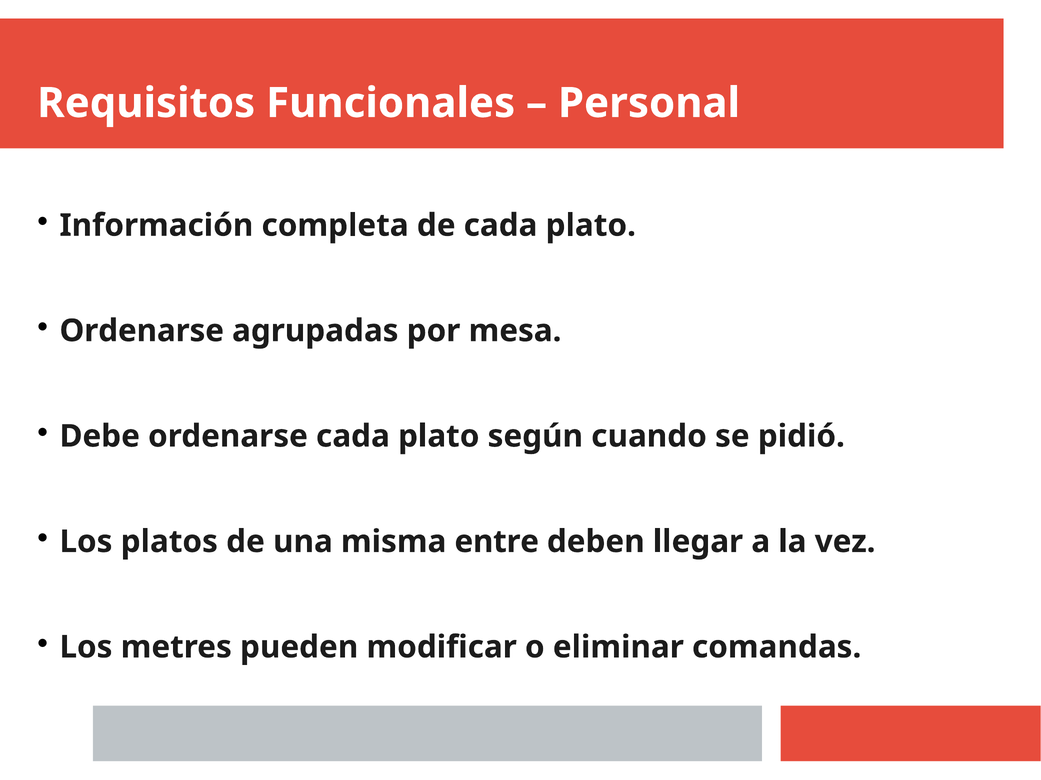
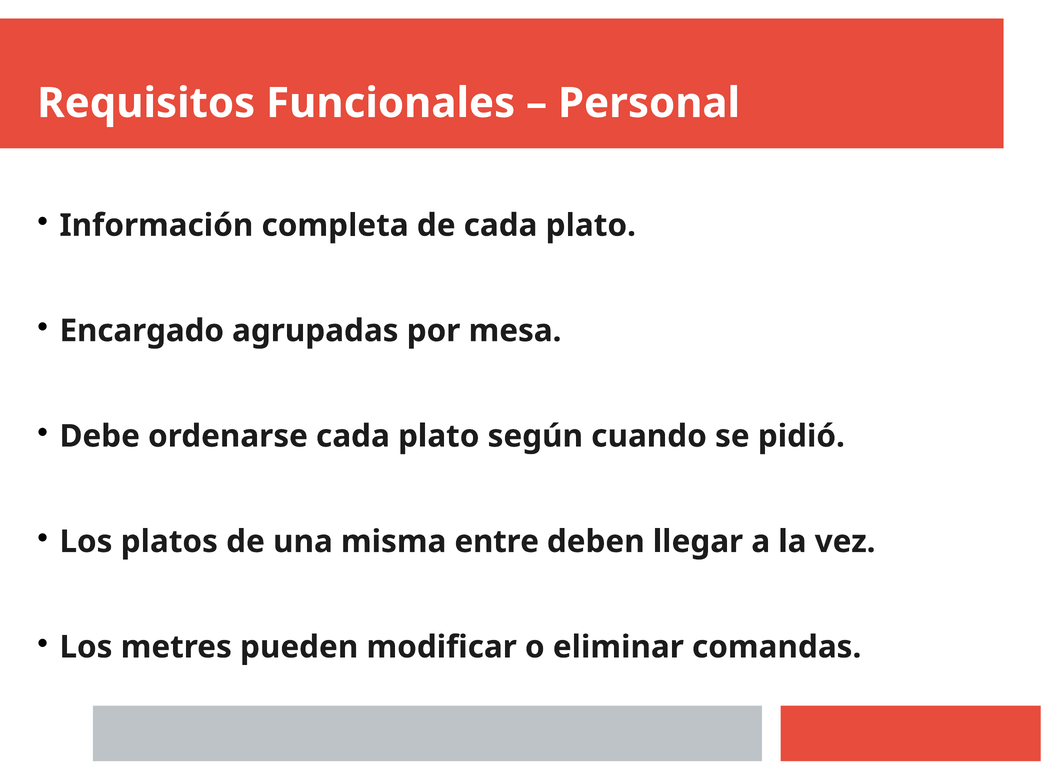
Ordenarse: Ordenarse -> Encargado (142, 331)
